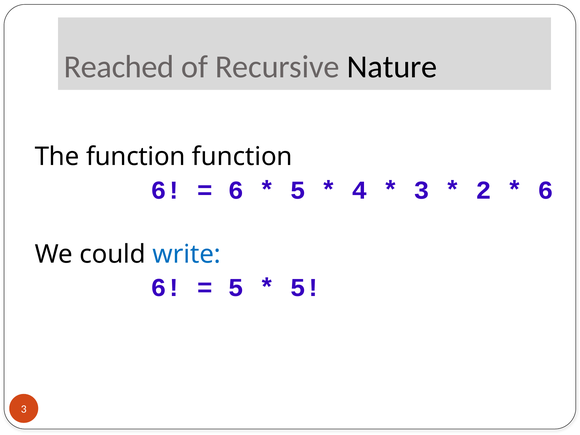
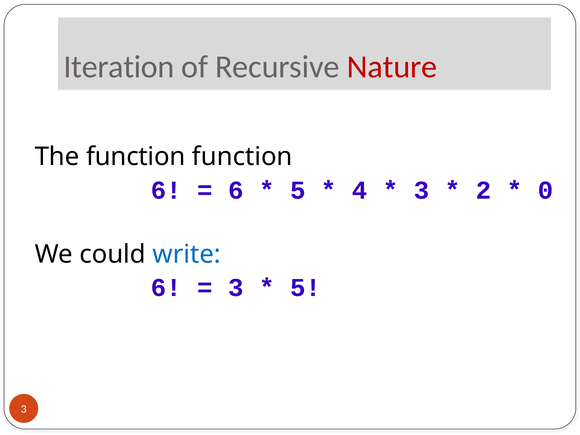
Reached: Reached -> Iteration (119, 67)
Nature colour: black -> red (392, 67)
6: 6 -> 0 (545, 190)
5: 5 -> 3 (236, 288)
